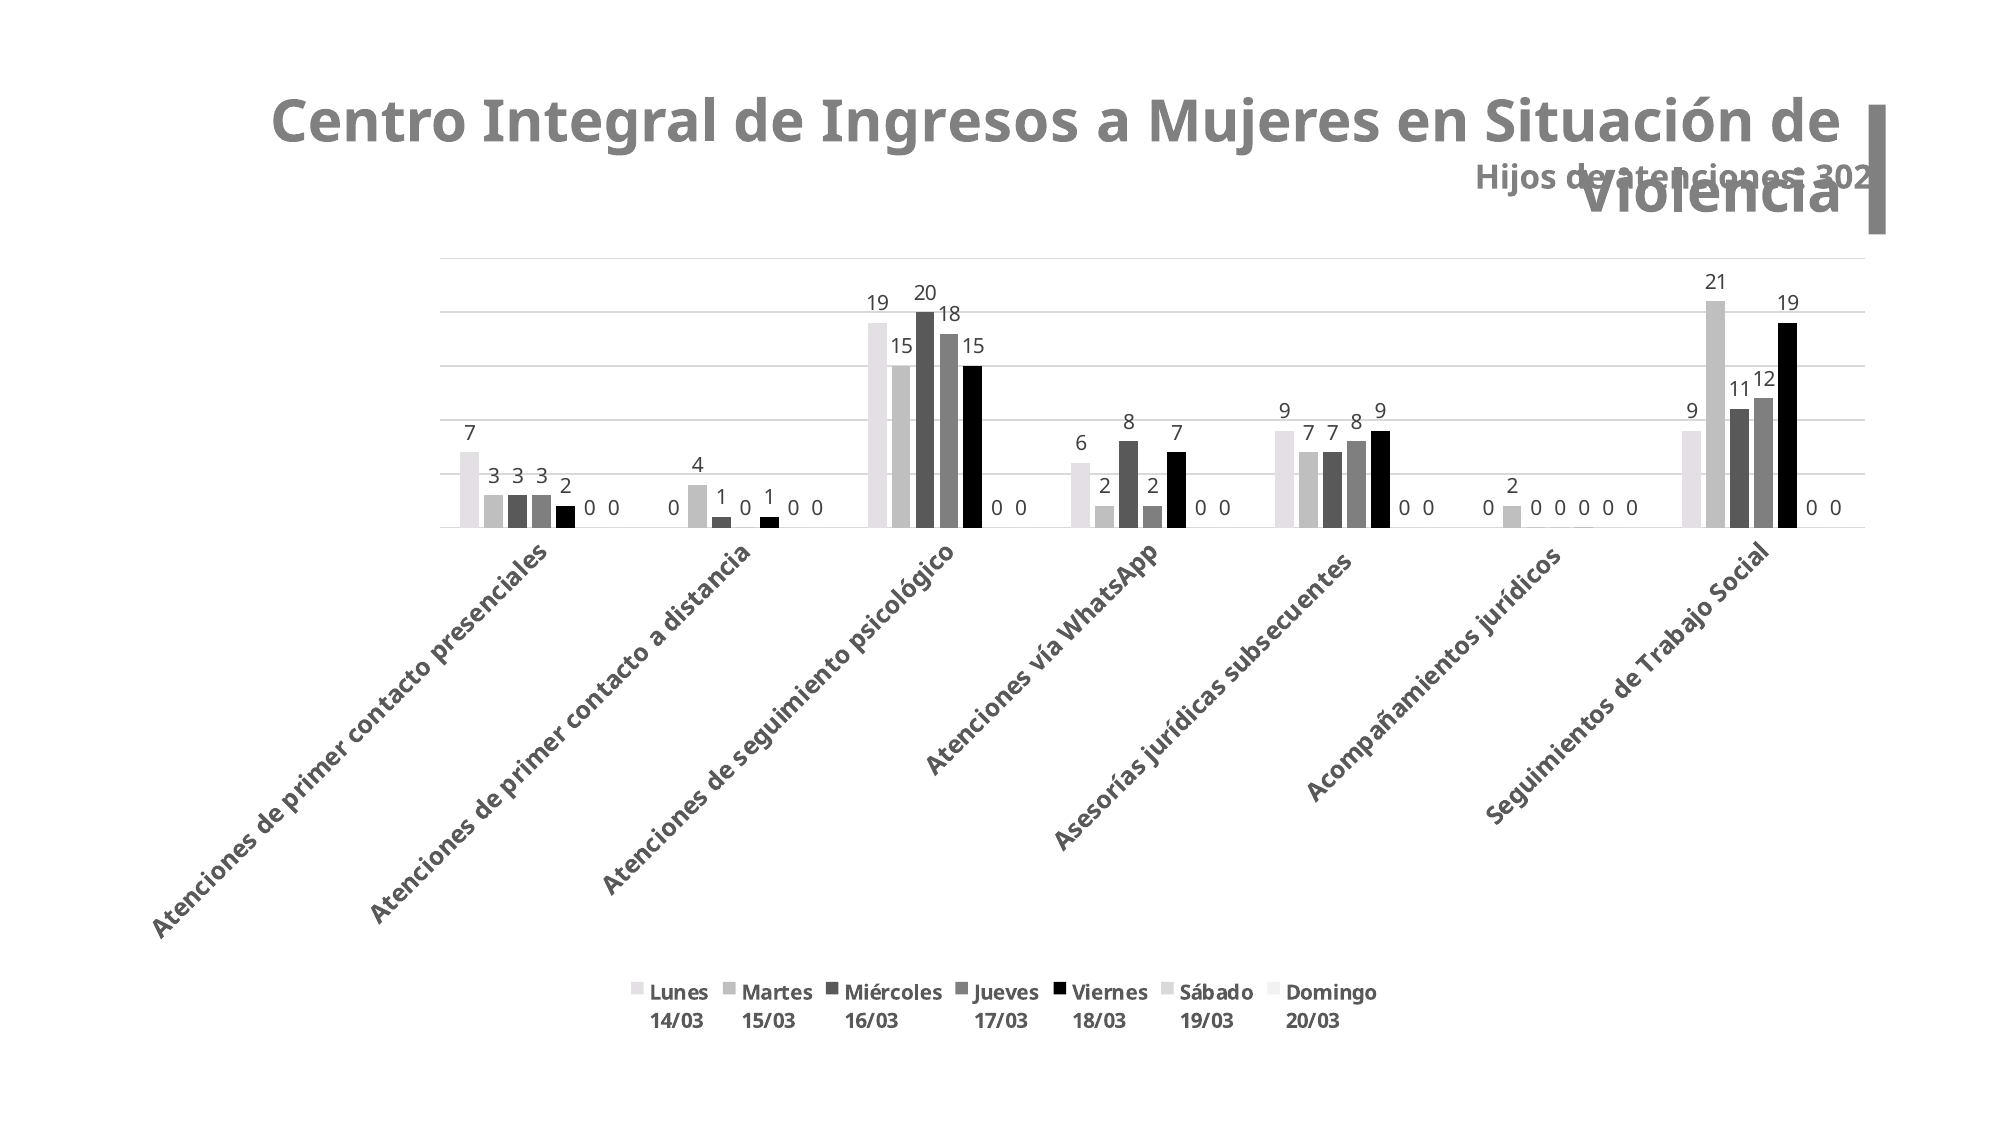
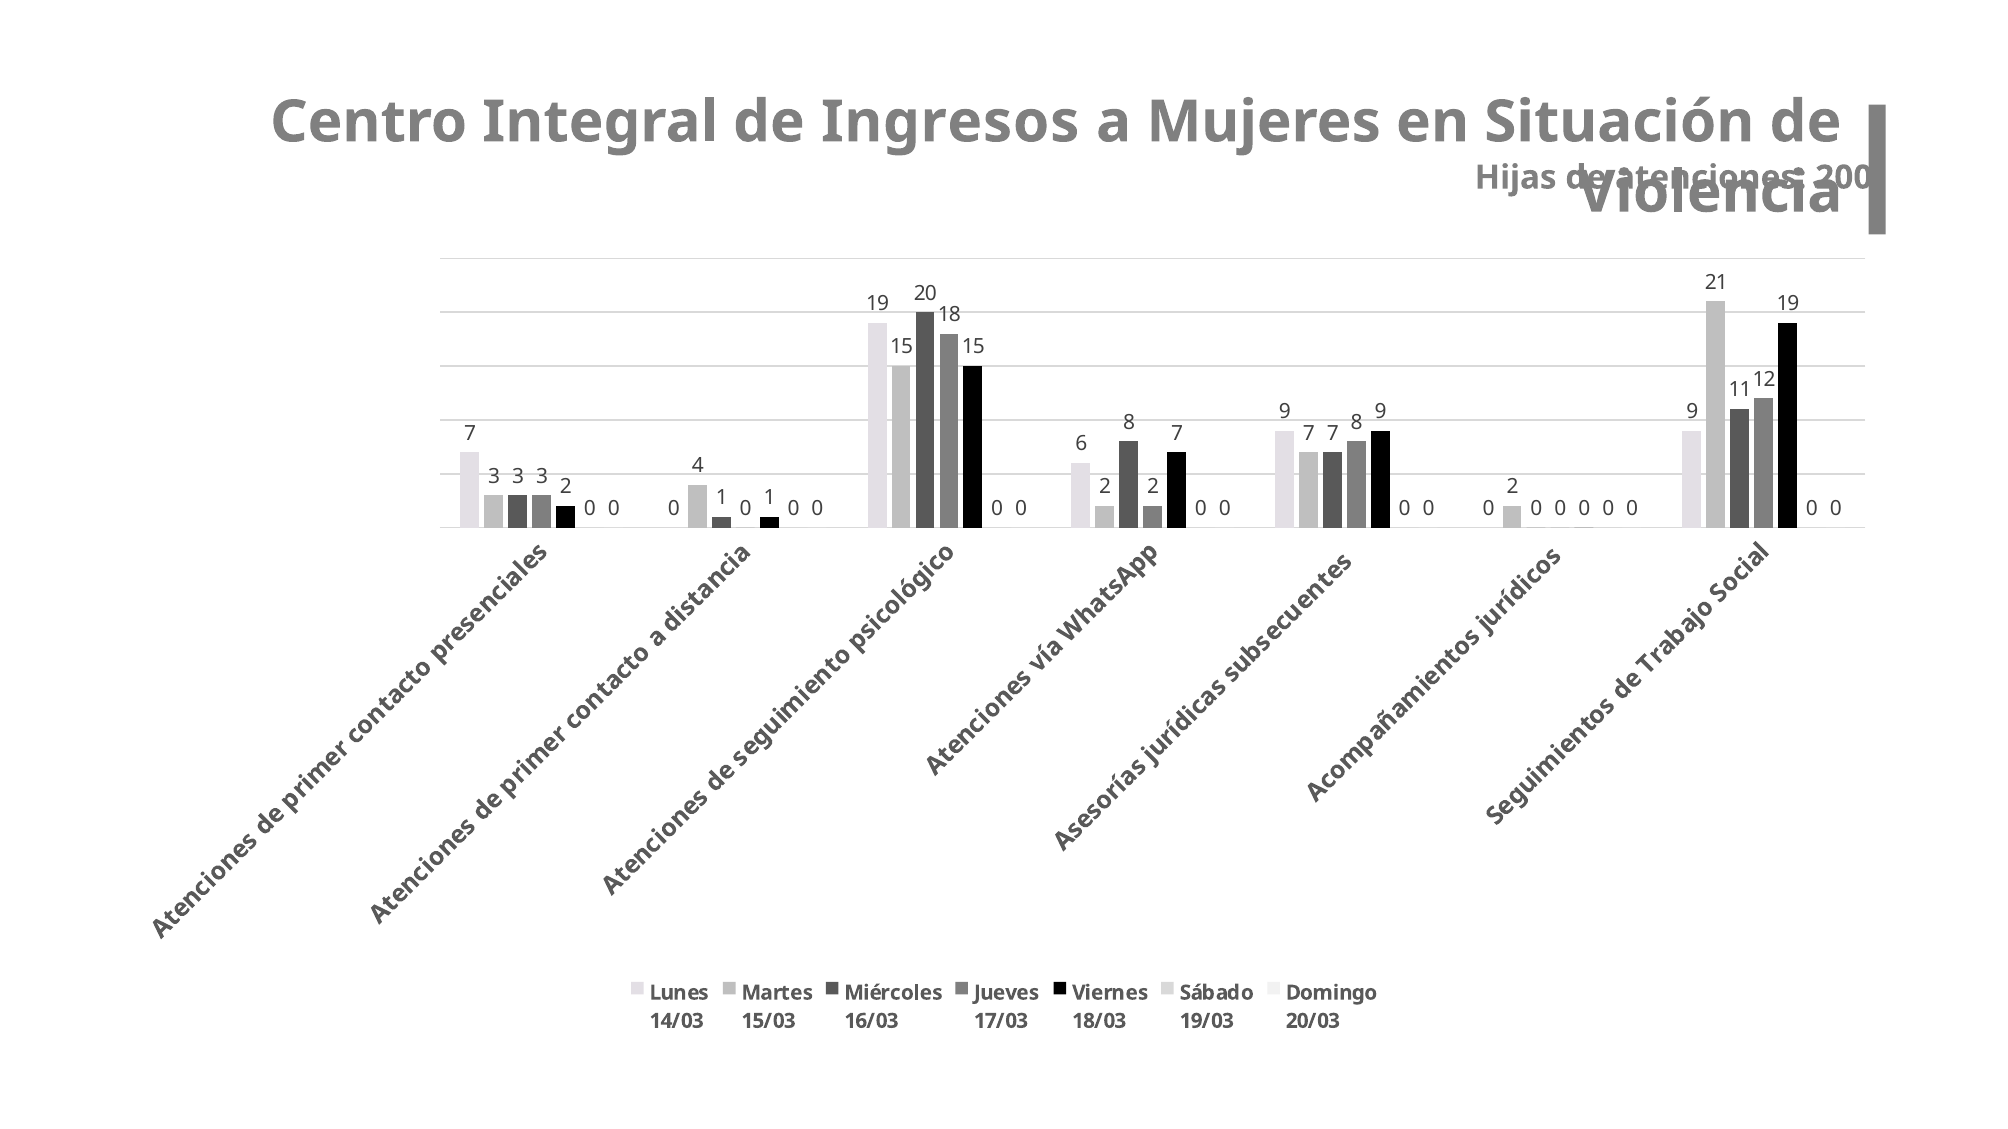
Hijos: Hijos -> Hijas (1516, 178)
302: 302 -> 200 (1844, 178)
